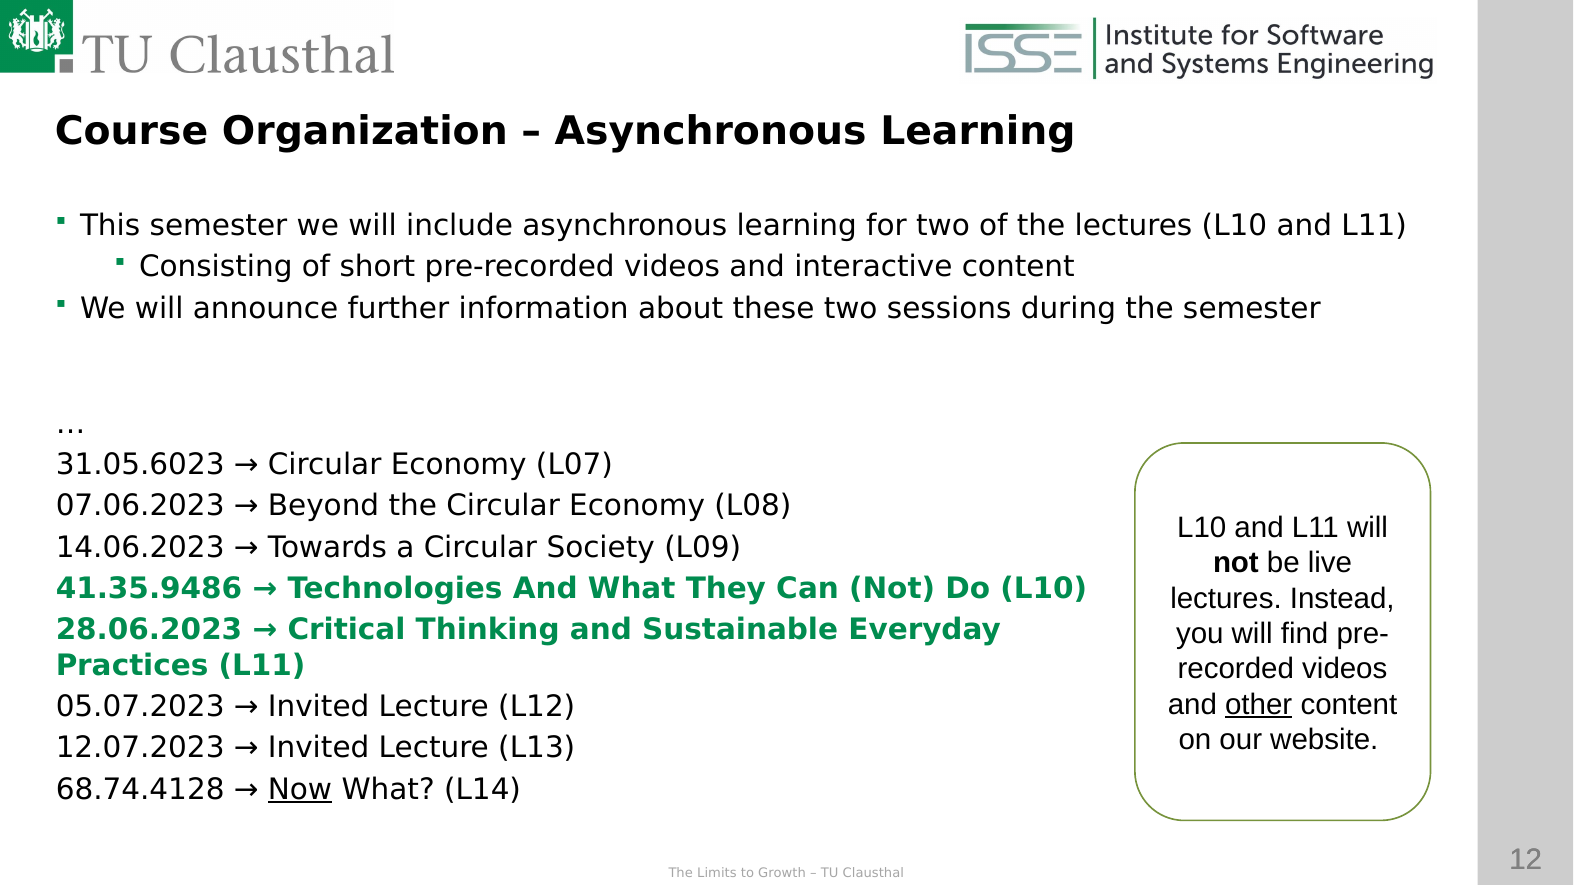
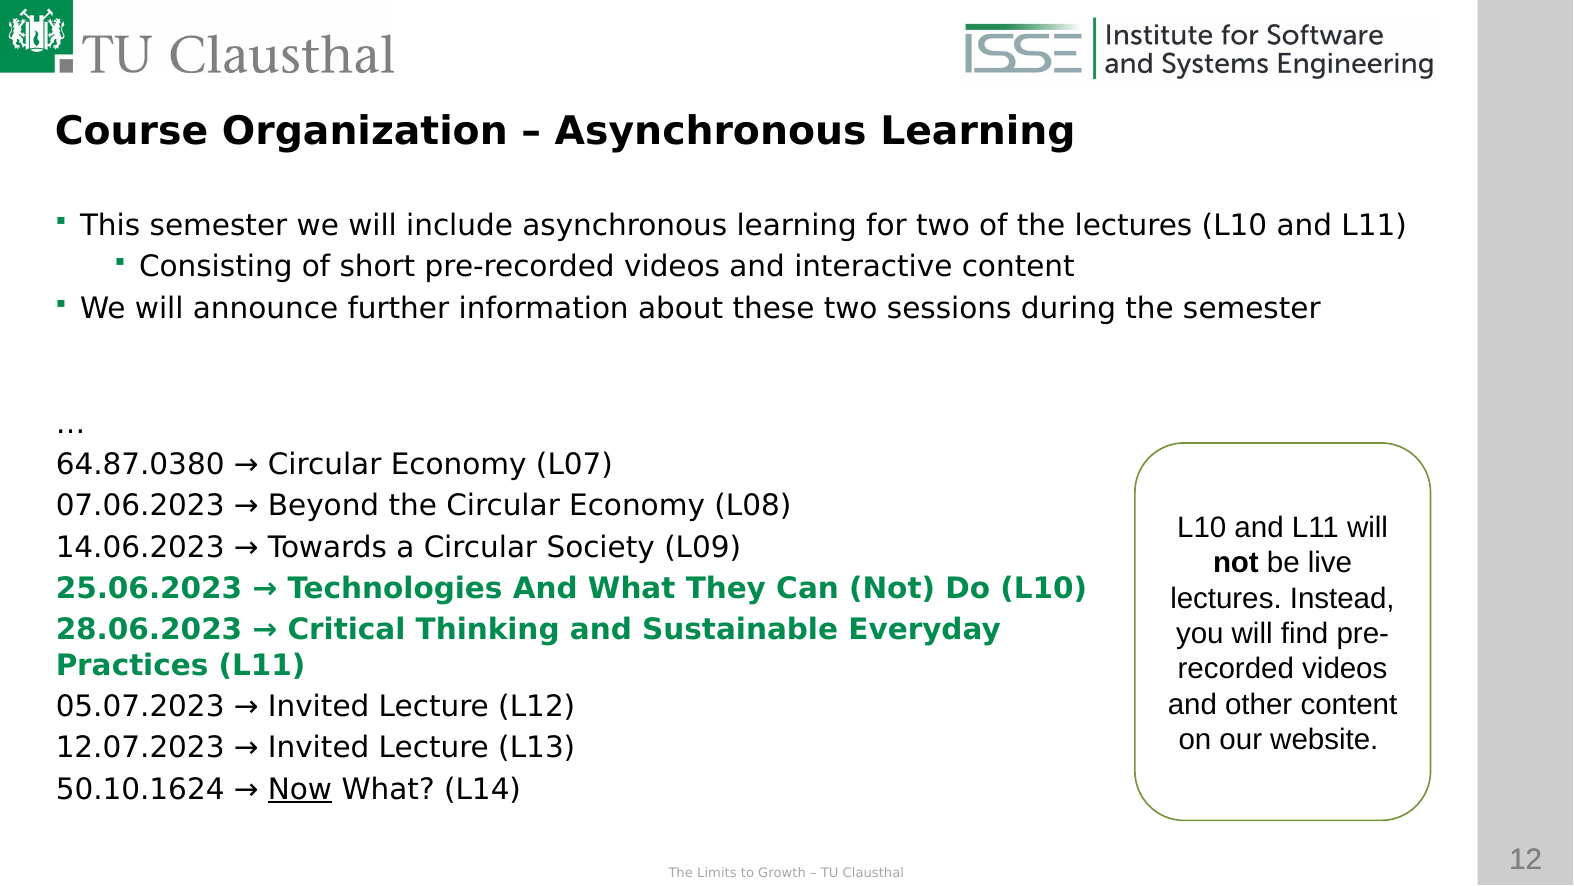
31.05.6023: 31.05.6023 -> 64.87.0380 (140, 464)
41.35.9486: 41.35.9486 -> 25.06.2023 (149, 588)
other underline: present -> none (1259, 704)
68.74.4128: 68.74.4128 -> 50.10.1624 (140, 789)
